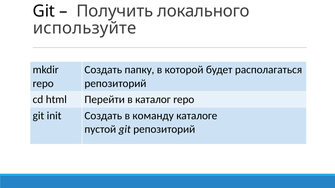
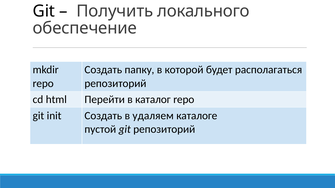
используйте: используйте -> обеспечение (85, 28)
команду: команду -> удаляем (153, 116)
